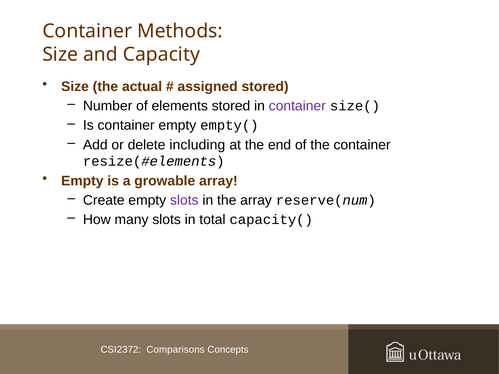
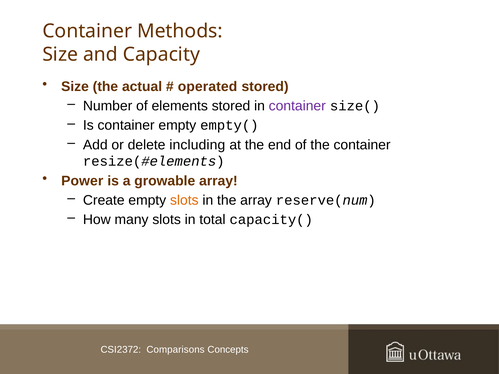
assigned: assigned -> operated (208, 87)
Empty: Empty -> Power (82, 181)
slots colour: purple -> orange (184, 200)
